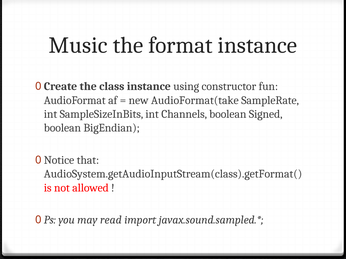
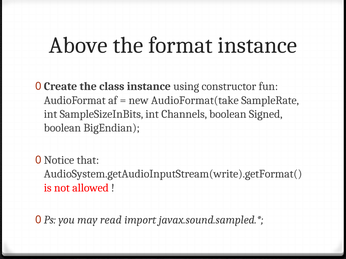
Music: Music -> Above (78, 45)
AudioSystem.getAudioInputStream(class).getFormat(: AudioSystem.getAudioInputStream(class).getFormat( -> AudioSystem.getAudioInputStream(write).getFormat( (173, 174)
